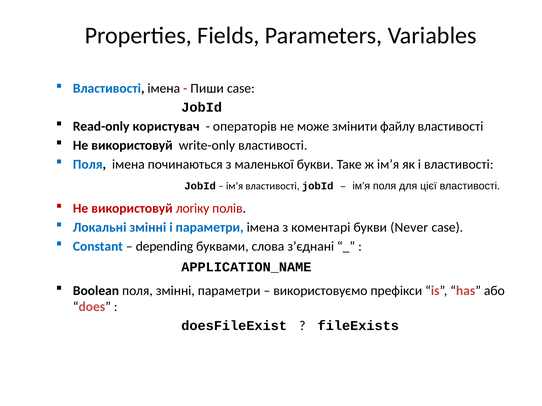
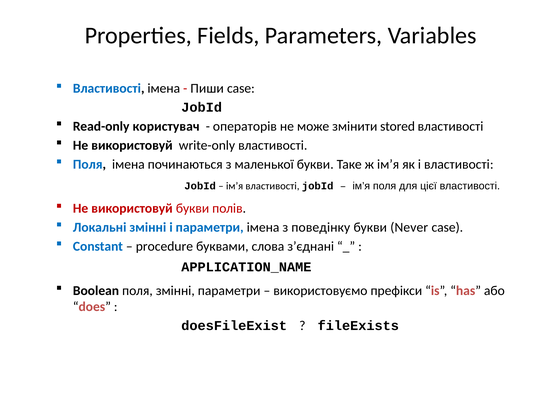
файлу: файлу -> stored (398, 127)
використовуй логіку: логіку -> букви (193, 209)
коментарі: коментарі -> поведінку (321, 228)
depending: depending -> procedure (164, 247)
